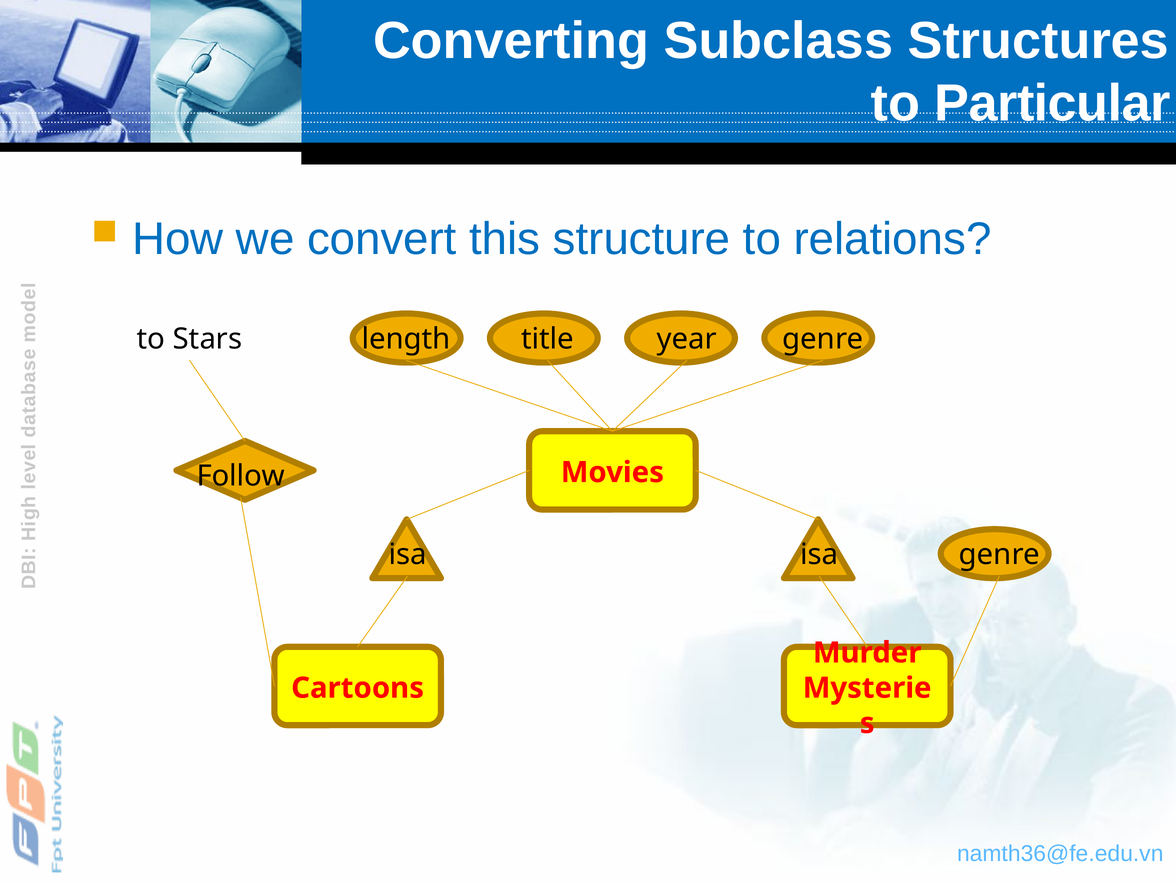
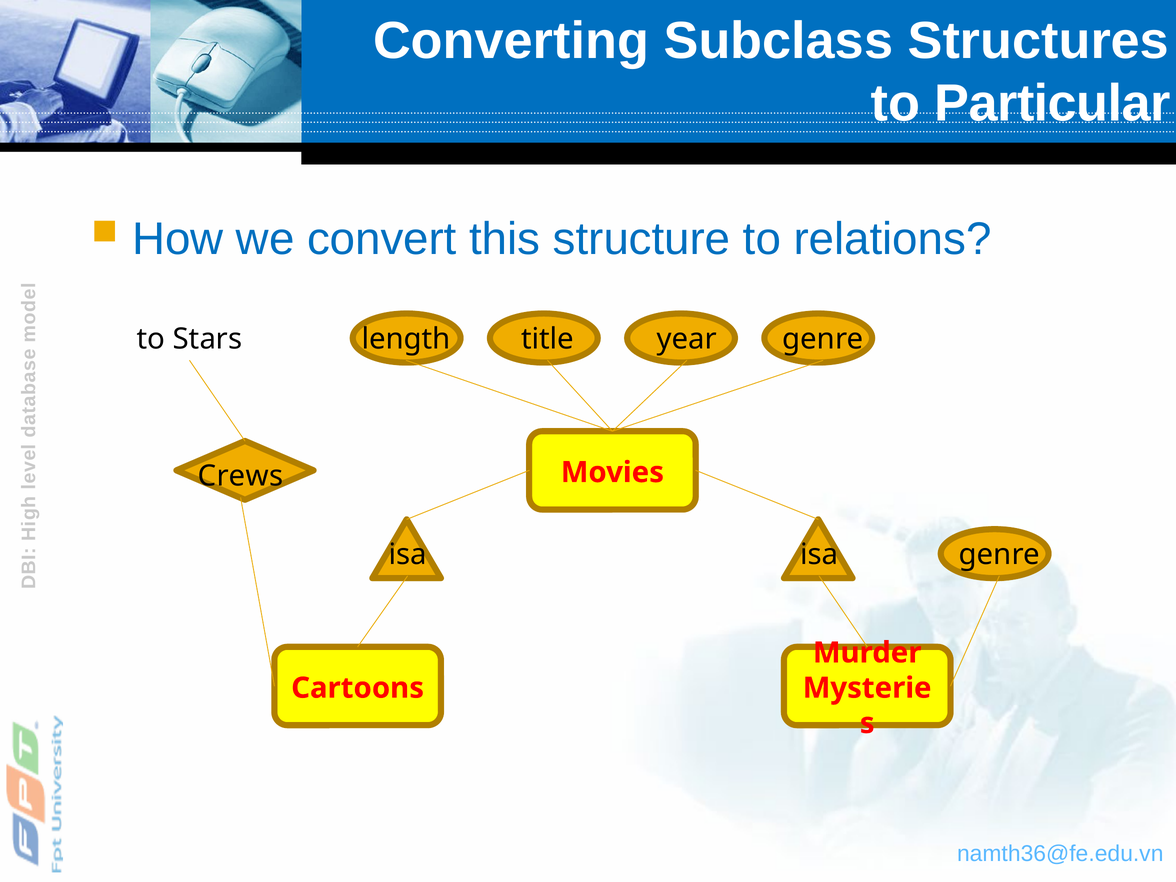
Follow: Follow -> Crews (241, 476)
